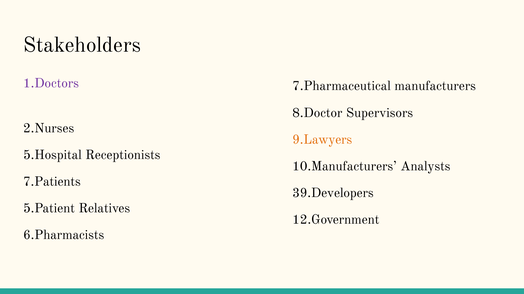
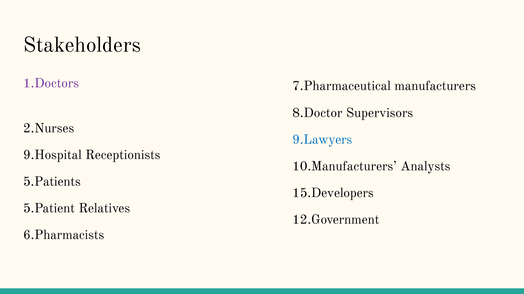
9.Lawyers colour: orange -> blue (322, 140)
5.Hospital: 5.Hospital -> 9.Hospital (52, 155)
7.Patients: 7.Patients -> 5.Patients (52, 182)
39.Developers: 39.Developers -> 15.Developers (333, 193)
